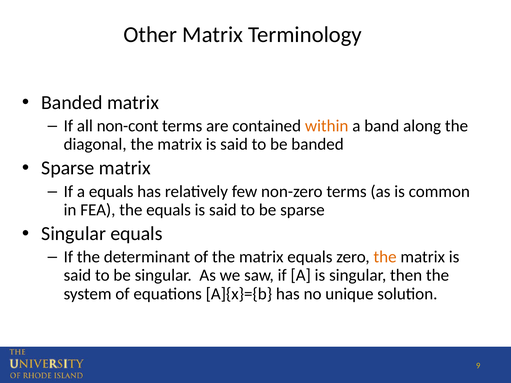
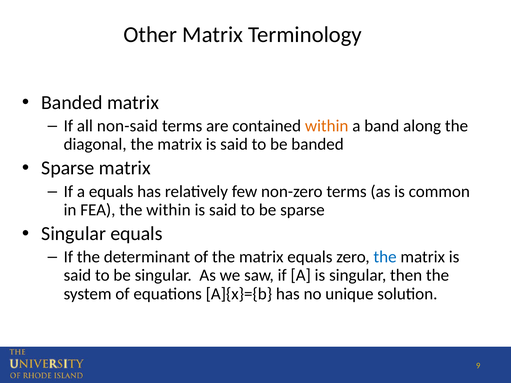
non-cont: non-cont -> non-said (127, 126)
the equals: equals -> within (168, 210)
the colour: orange -> blue (385, 257)
